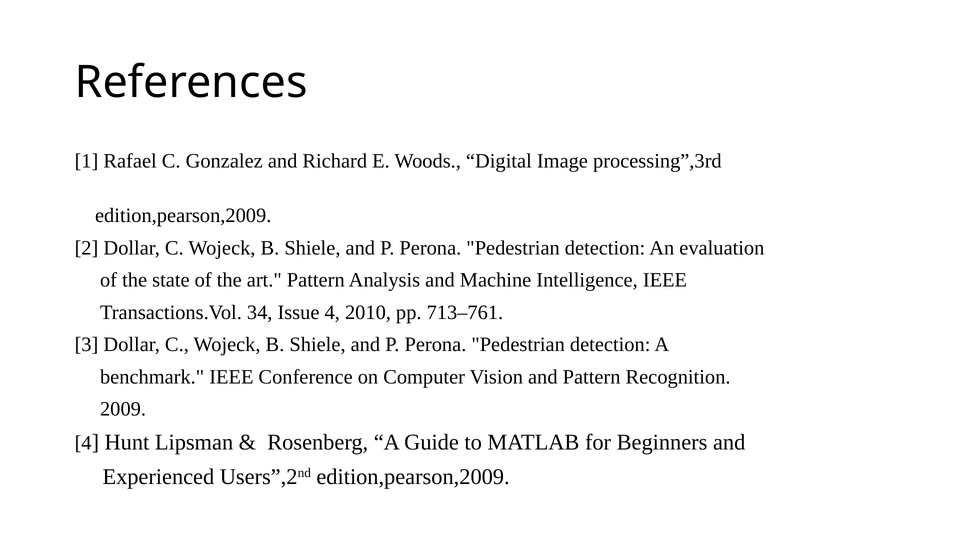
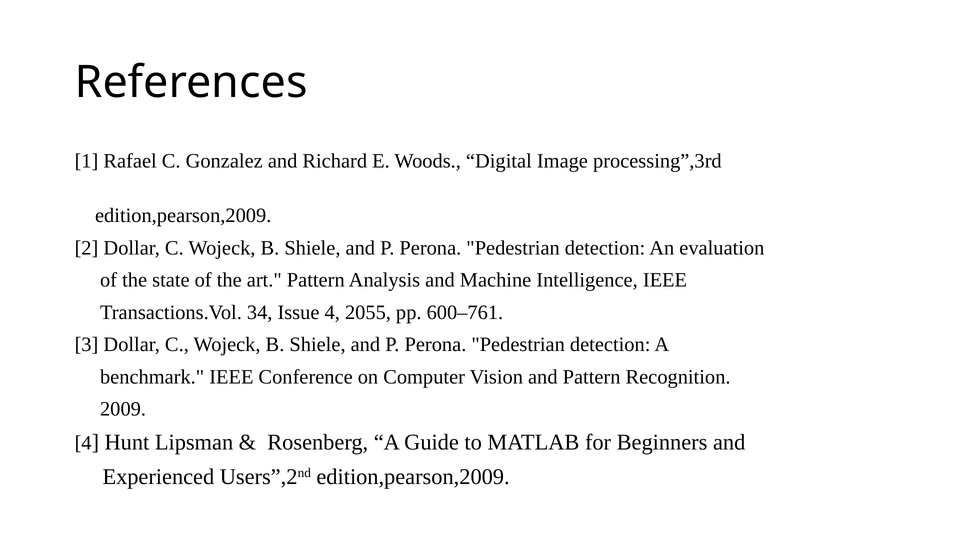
2010: 2010 -> 2055 (368, 312)
713–761: 713–761 -> 600–761 (465, 312)
